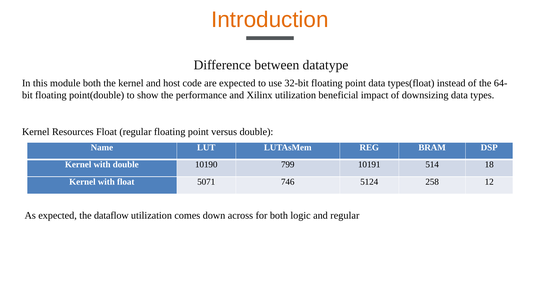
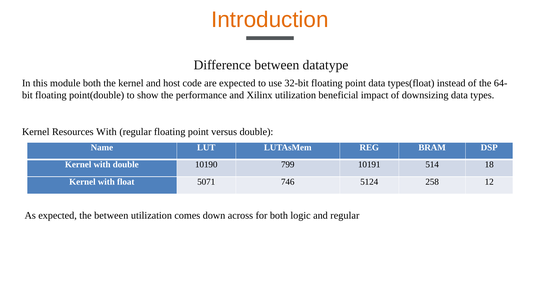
Resources Float: Float -> With (106, 132)
the dataflow: dataflow -> between (111, 215)
